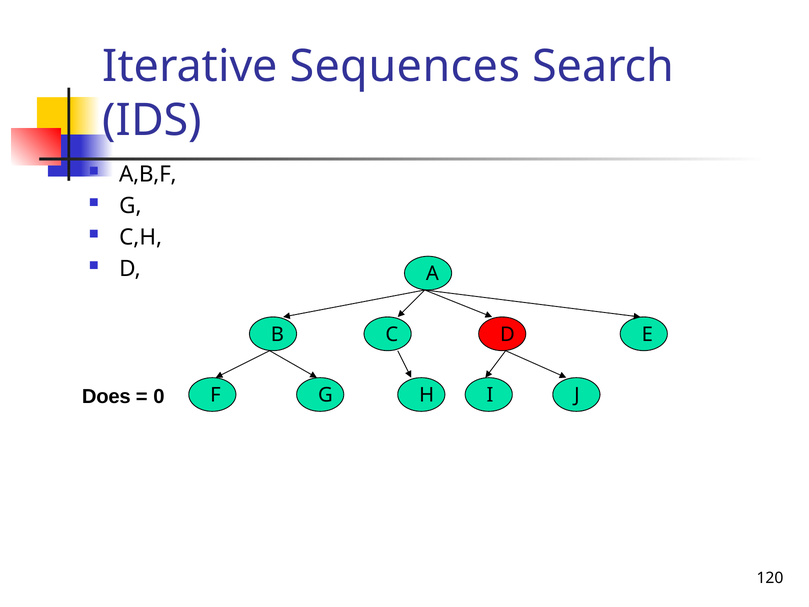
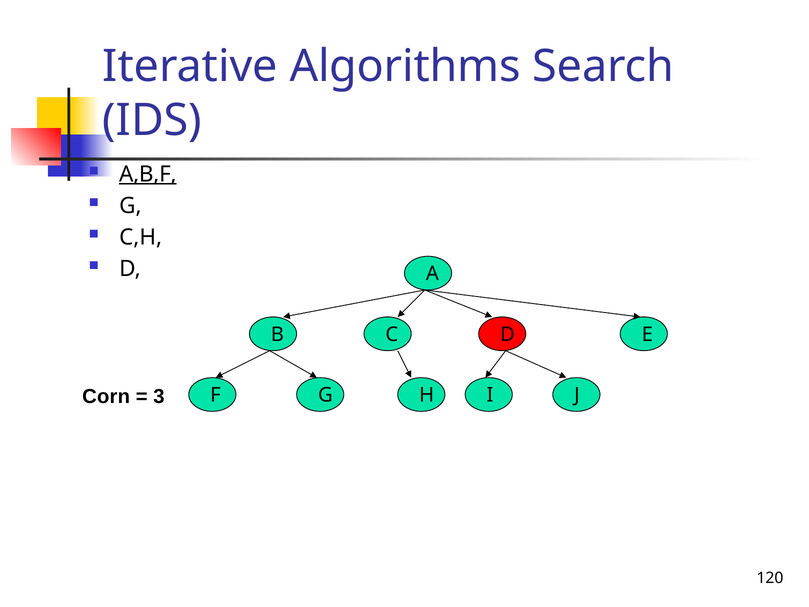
Sequences: Sequences -> Algorithms (405, 67)
A,B,F underline: none -> present (148, 174)
Does: Does -> Corn (106, 396)
0: 0 -> 3 (159, 396)
